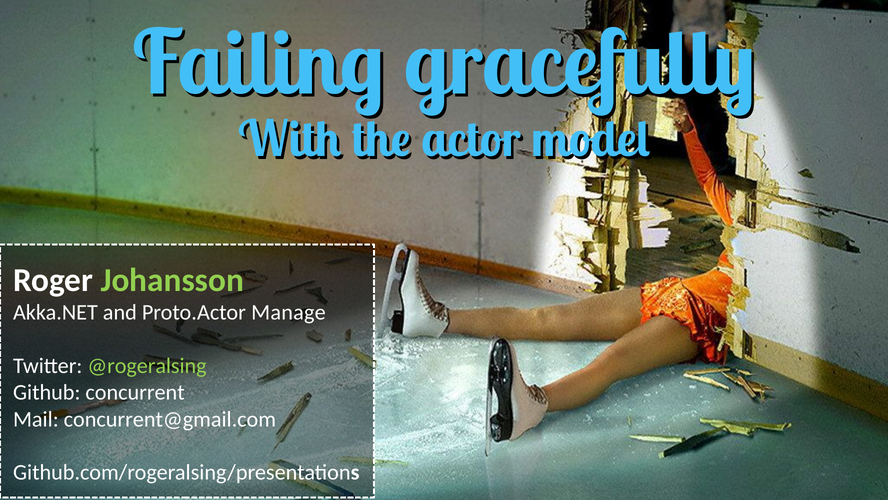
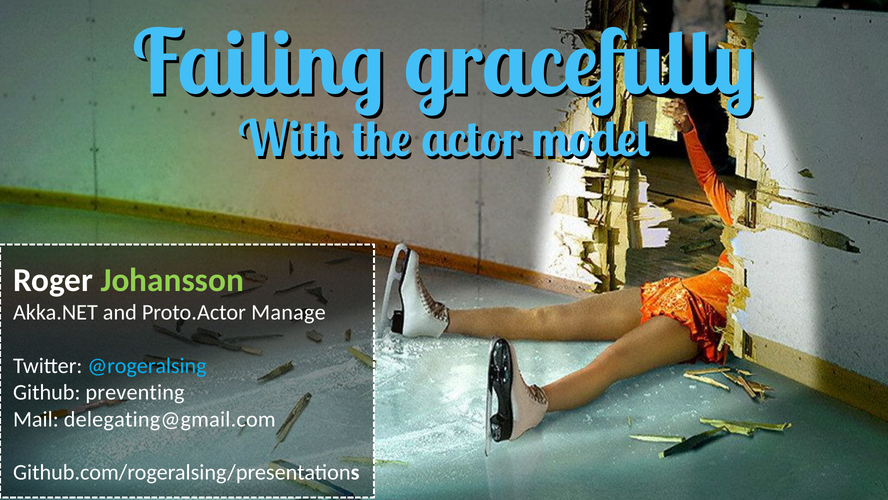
@rogeralsing colour: light green -> light blue (147, 366)
concurrent: concurrent -> preventing (135, 392)
concurrent@gmail.com: concurrent@gmail.com -> delegating@gmail.com (170, 419)
